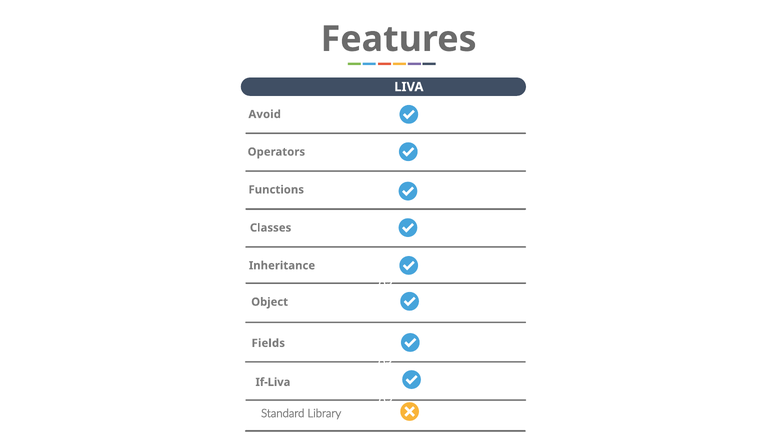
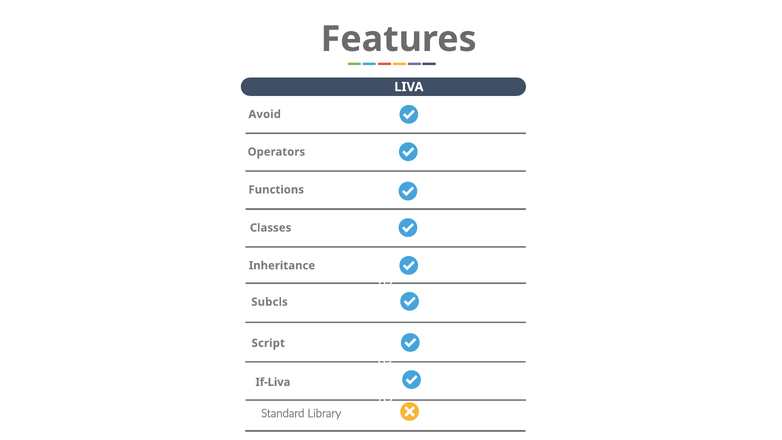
Object: Object -> Subcls (270, 302)
Fields: Fields -> Script (268, 343)
